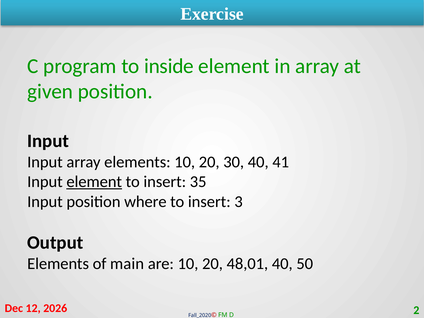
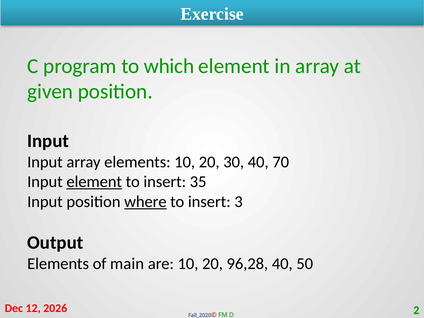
inside: inside -> which (169, 66)
41: 41 -> 70 (281, 162)
where underline: none -> present (145, 202)
48,01: 48,01 -> 96,28 (247, 264)
